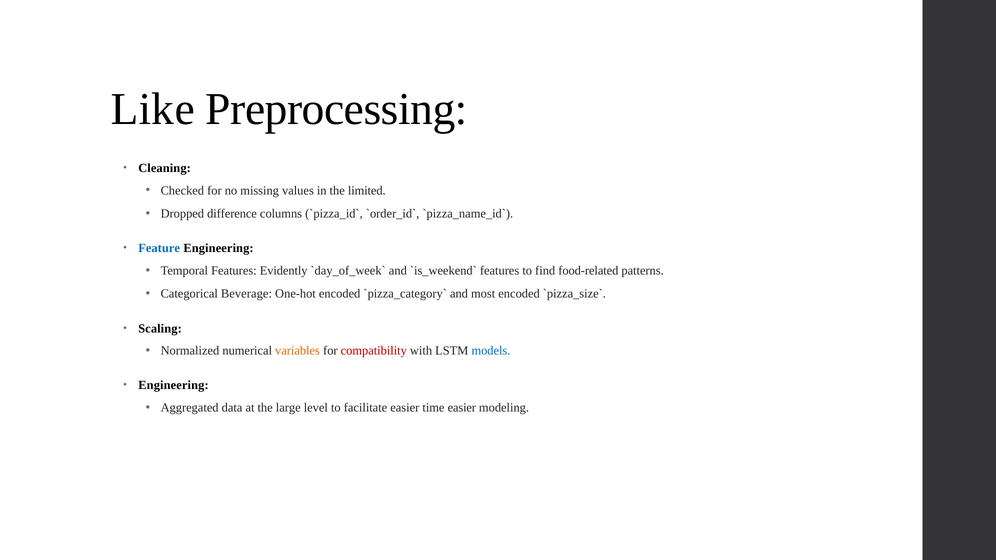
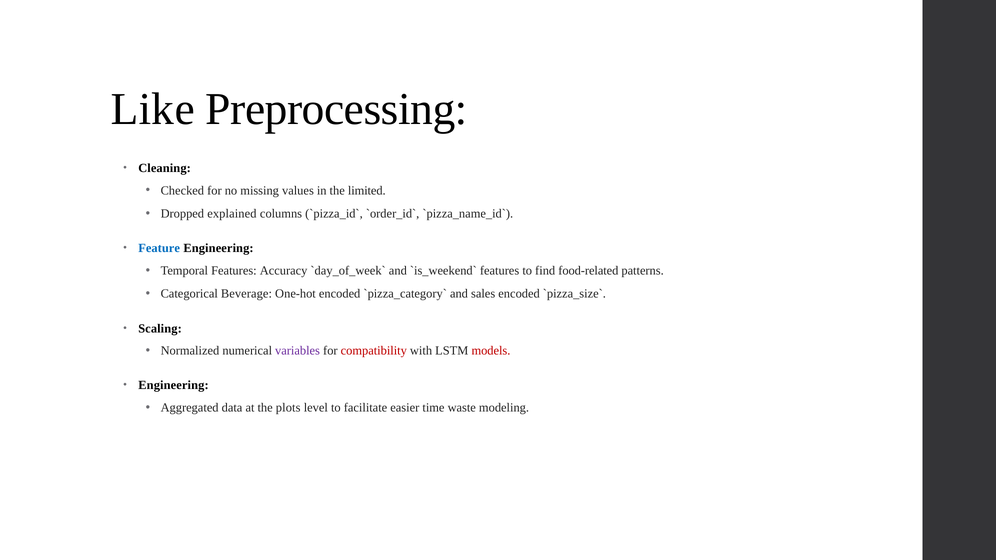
difference: difference -> explained (232, 214)
Evidently: Evidently -> Accuracy (284, 271)
most: most -> sales (483, 294)
variables colour: orange -> purple (298, 351)
models colour: blue -> red (491, 351)
large: large -> plots (288, 408)
time easier: easier -> waste (462, 408)
